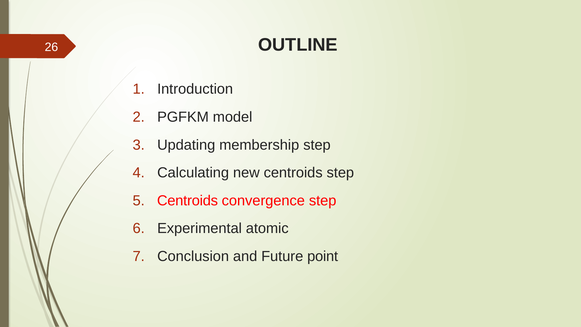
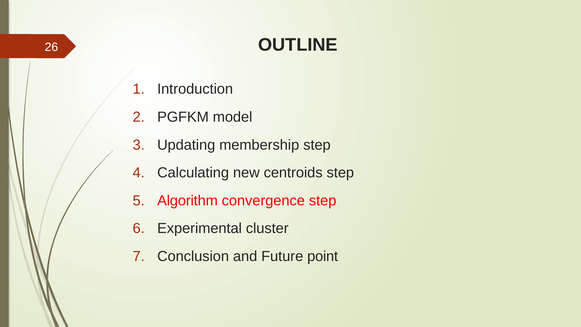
Centroids: Centroids -> Algorithm (187, 200)
atomic: atomic -> cluster (267, 228)
